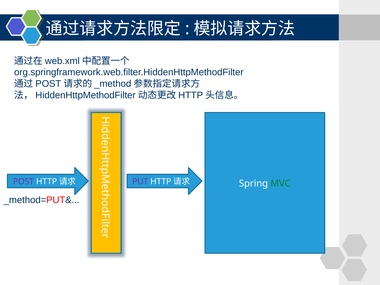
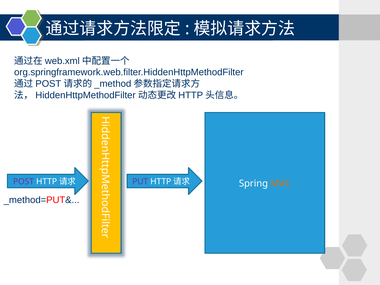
MVC colour: green -> orange (281, 184)
